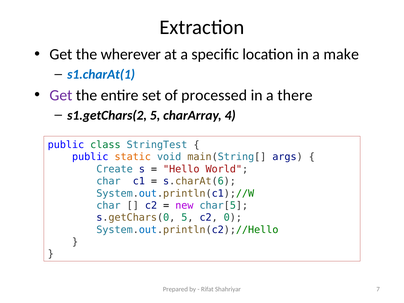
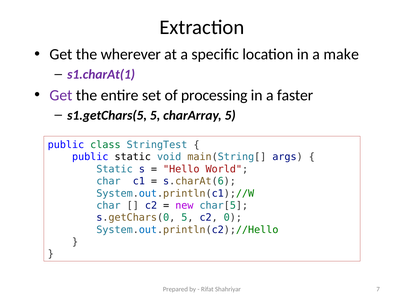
s1.charAt(1 colour: blue -> purple (101, 74)
processed: processed -> processing (214, 95)
there: there -> faster (295, 95)
s1.getChars(2: s1.getChars(2 -> s1.getChars(5 (107, 115)
charArray 4: 4 -> 5 (230, 115)
static colour: orange -> black (133, 157)
Create: Create -> Static (115, 169)
